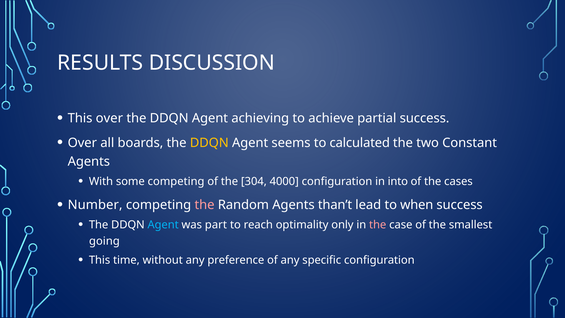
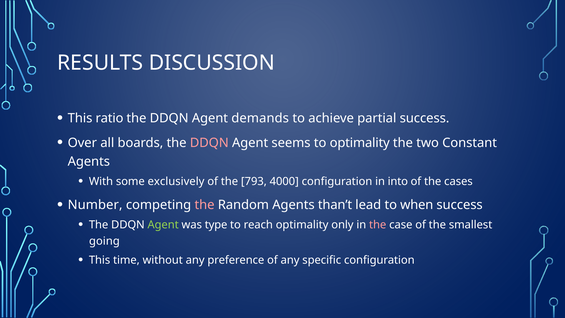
This over: over -> ratio (109, 118)
achieving: achieving -> demands (260, 118)
DDQN colour: yellow -> pink (209, 143)
to calculated: calculated -> optimality (360, 143)
some competing: competing -> exclusively (176, 181)
304: 304 -> 793 (254, 181)
Agent colour: light blue -> light green (163, 225)
part: part -> type (216, 225)
